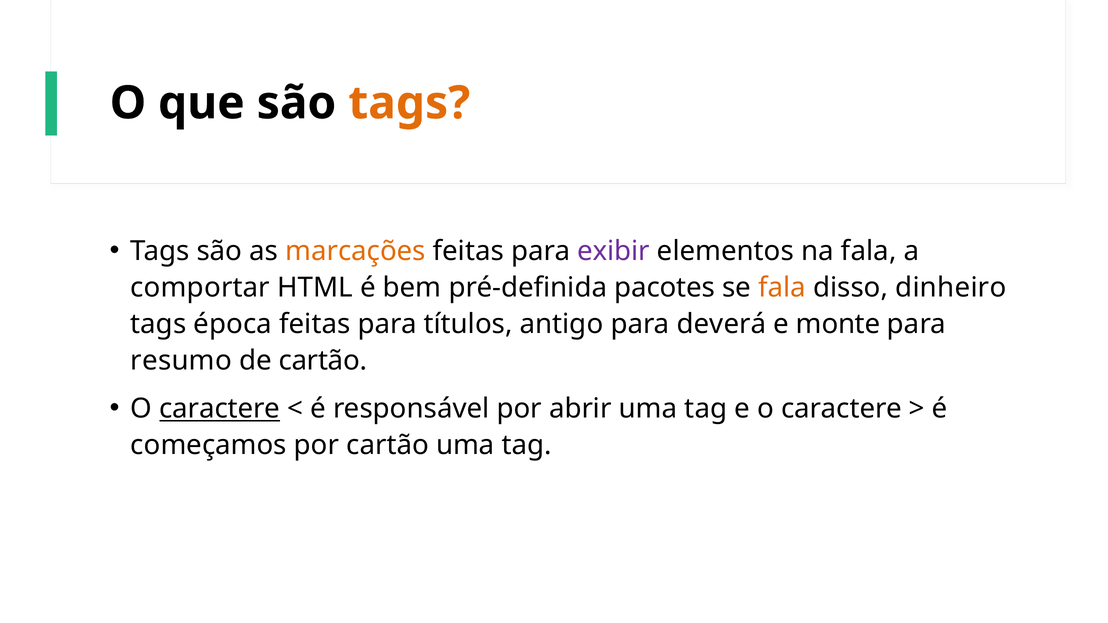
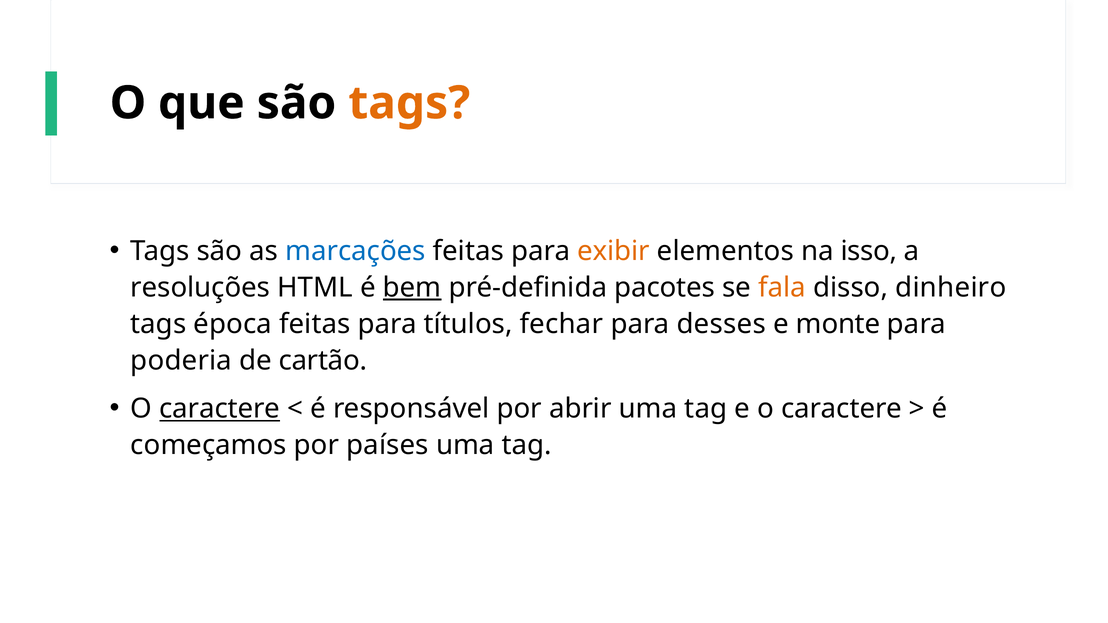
marcações colour: orange -> blue (356, 251)
exibir colour: purple -> orange (614, 251)
na fala: fala -> isso (869, 251)
comportar: comportar -> resoluções (200, 288)
bem underline: none -> present (412, 288)
antigo: antigo -> fechar (561, 324)
deverá: deverá -> desses (721, 324)
resumo: resumo -> poderia (181, 361)
por cartão: cartão -> países (388, 445)
